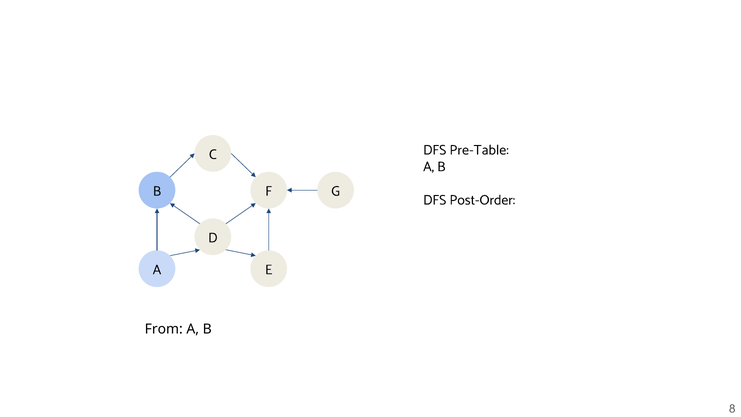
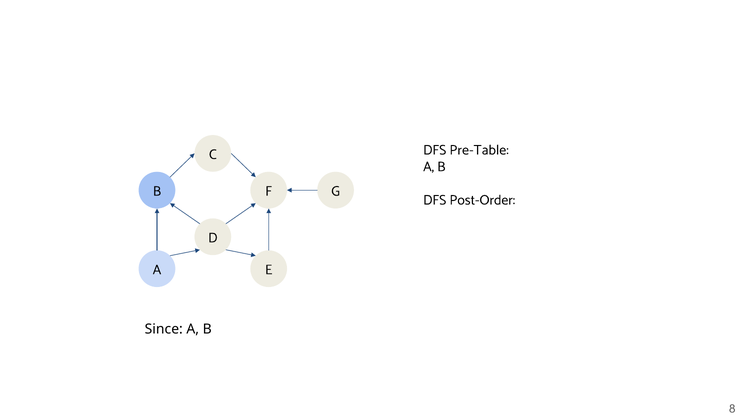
From: From -> Since (164, 329)
